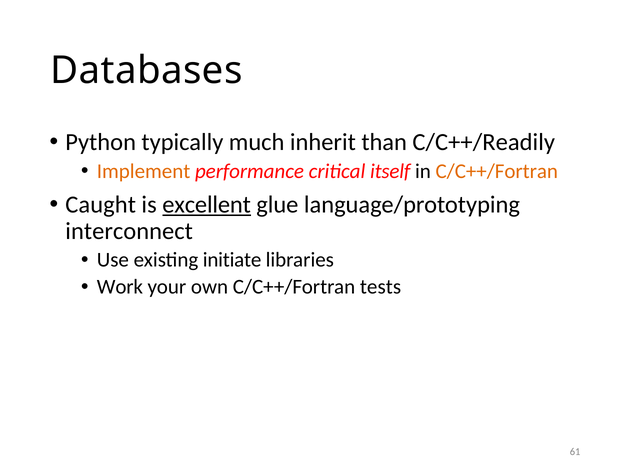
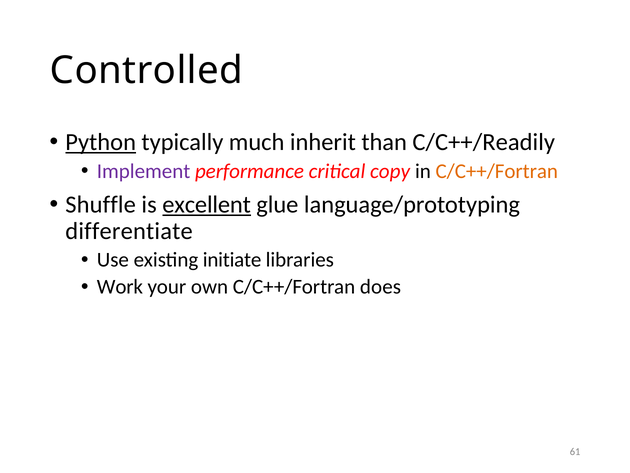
Databases: Databases -> Controlled (146, 71)
Python underline: none -> present (101, 142)
Implement colour: orange -> purple (144, 171)
itself: itself -> copy (390, 171)
Caught: Caught -> Shuffle (101, 204)
interconnect: interconnect -> differentiate (129, 231)
tests: tests -> does (380, 287)
